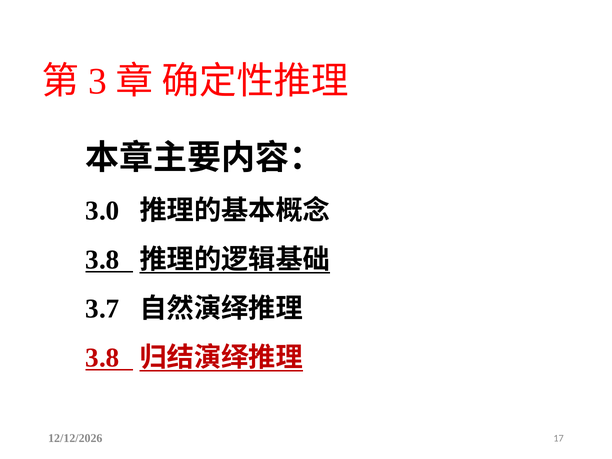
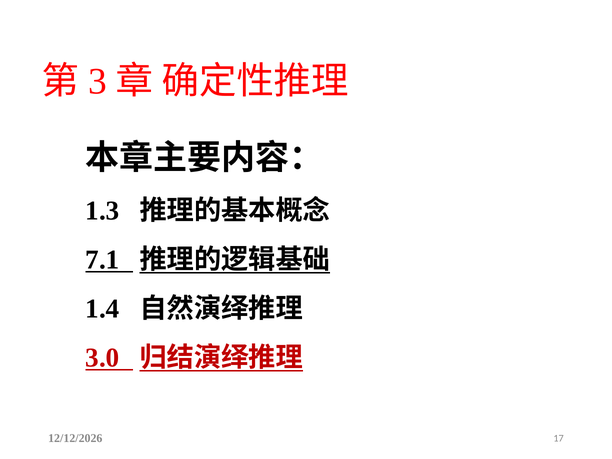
3.0: 3.0 -> 1.3 (102, 211)
3.8: 3.8 -> 7.1 (102, 260)
3.7: 3.7 -> 1.4 (102, 309)
3.8: 3.8 -> 3.0 (102, 358)
